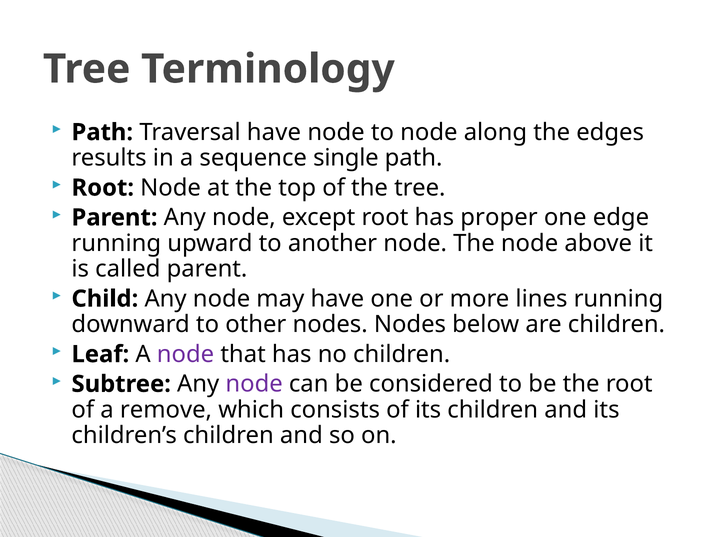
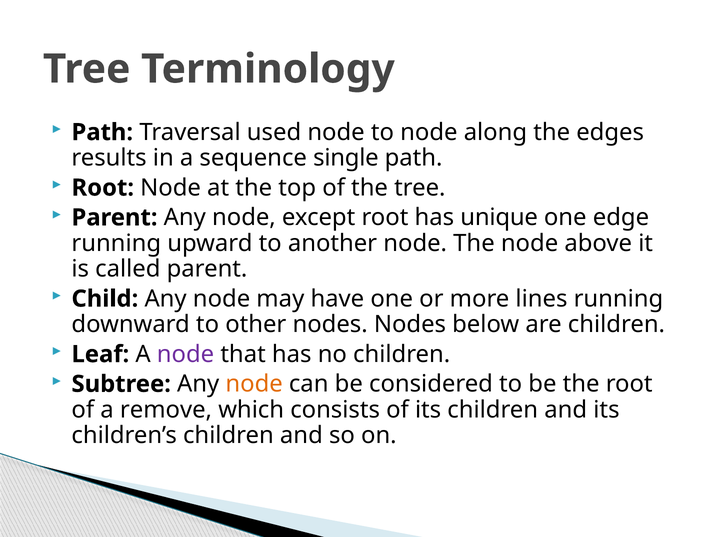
Traversal have: have -> used (274, 132)
proper: proper -> unique (499, 218)
node colour: purple -> orange (254, 384)
